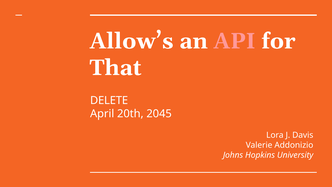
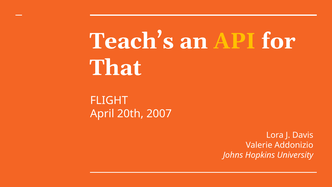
Allow’s: Allow’s -> Teach’s (132, 41)
API colour: pink -> yellow (235, 41)
DELETE: DELETE -> FLIGHT (109, 100)
2045: 2045 -> 2007 (159, 114)
